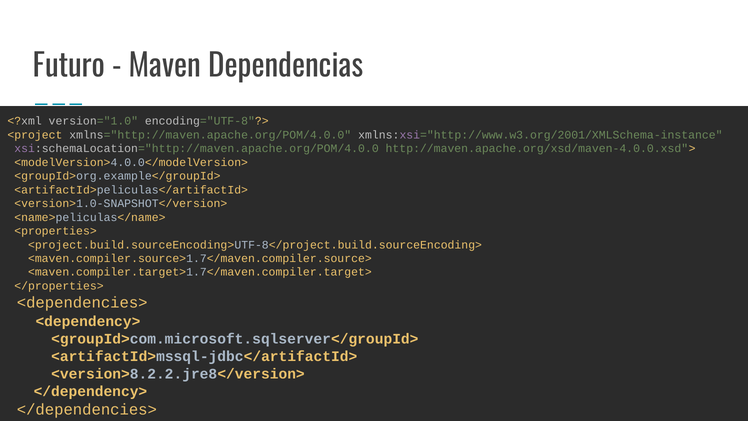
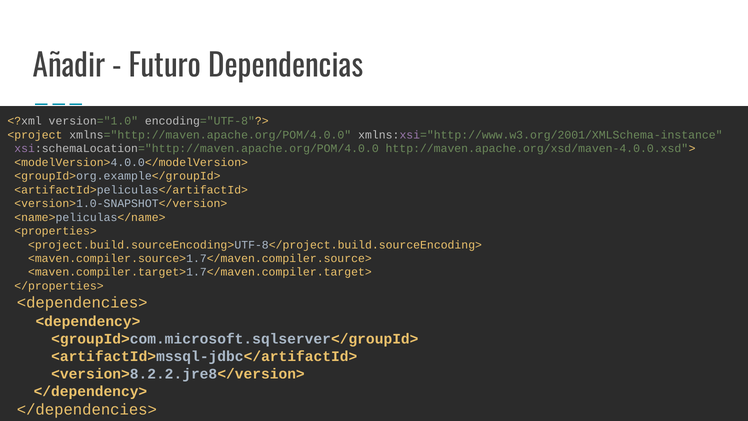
Futuro: Futuro -> Añadir (69, 66)
Maven: Maven -> Futuro (165, 66)
